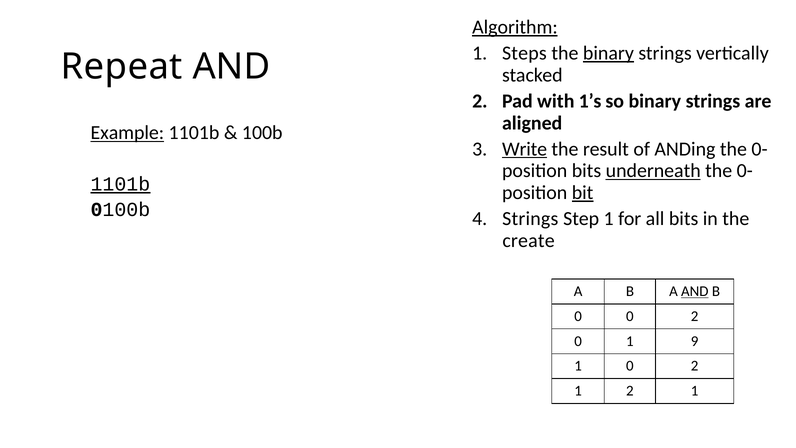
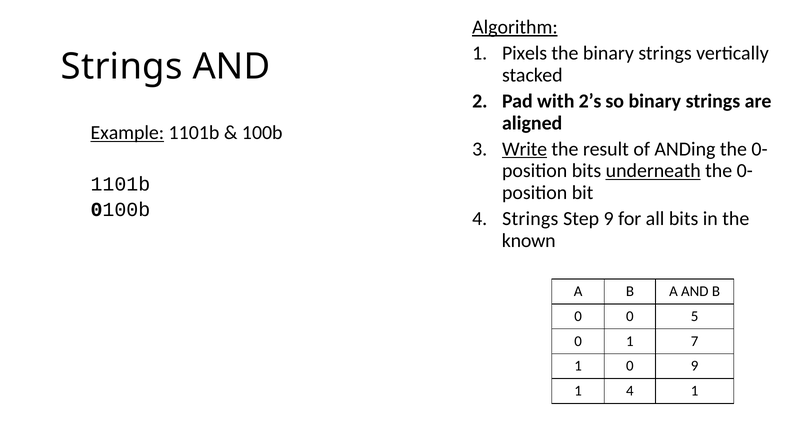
Steps: Steps -> Pixels (525, 53)
binary underline: present -> none (608, 53)
Repeat: Repeat -> Strings (122, 67)
1’s: 1’s -> 2’s (590, 101)
1101b underline: present -> none (120, 184)
bit underline: present -> none (583, 193)
Step 1: 1 -> 9 (609, 219)
create: create -> known (529, 241)
AND underline: present -> none (695, 291)
0 0 2: 2 -> 5 (695, 316)
9: 9 -> 7 (695, 341)
1 0 2: 2 -> 9 (695, 366)
1 2: 2 -> 4 (630, 391)
